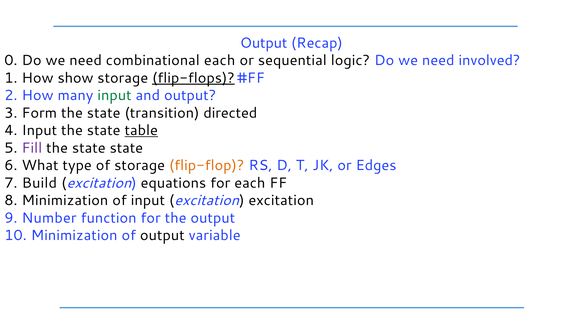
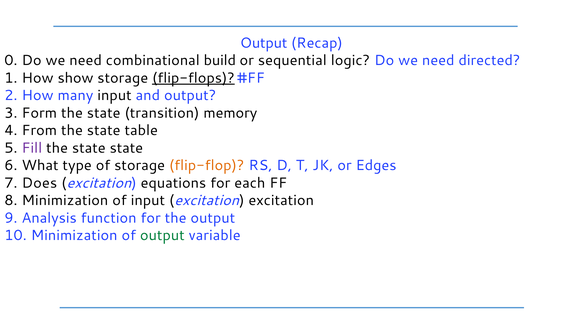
combinational each: each -> build (220, 60)
involved: involved -> directed (489, 60)
input colour: green -> black (114, 95)
directed: directed -> memory (230, 113)
4 Input: Input -> From (39, 130)
table underline: present -> none (141, 130)
Build: Build -> Does (39, 183)
Number: Number -> Analysis (49, 218)
output colour: black -> green (162, 235)
